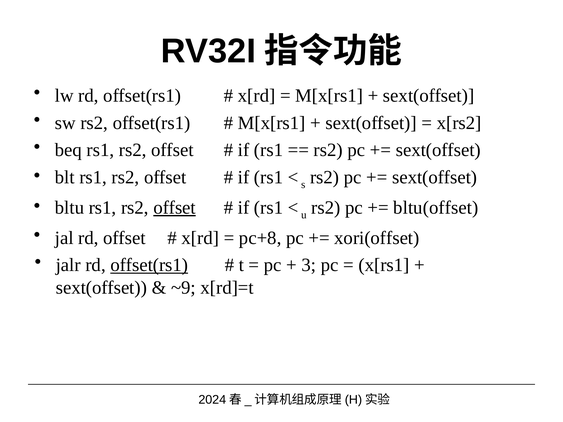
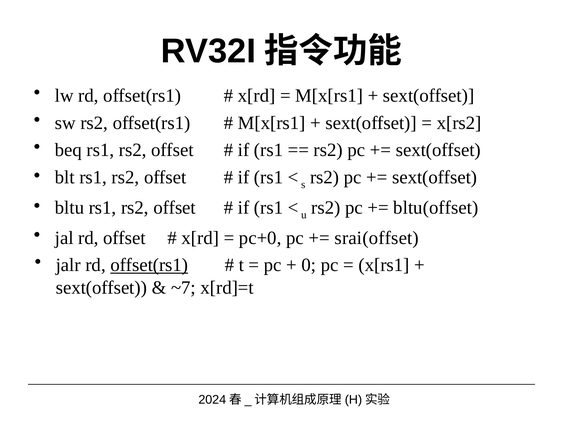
offset underline: present -> none (175, 208)
pc+8: pc+8 -> pc+0 (260, 238)
xori(offset: xori(offset -> srai(offset (377, 238)
3: 3 -> 0 (309, 265)
~9: ~9 -> ~7 (183, 288)
